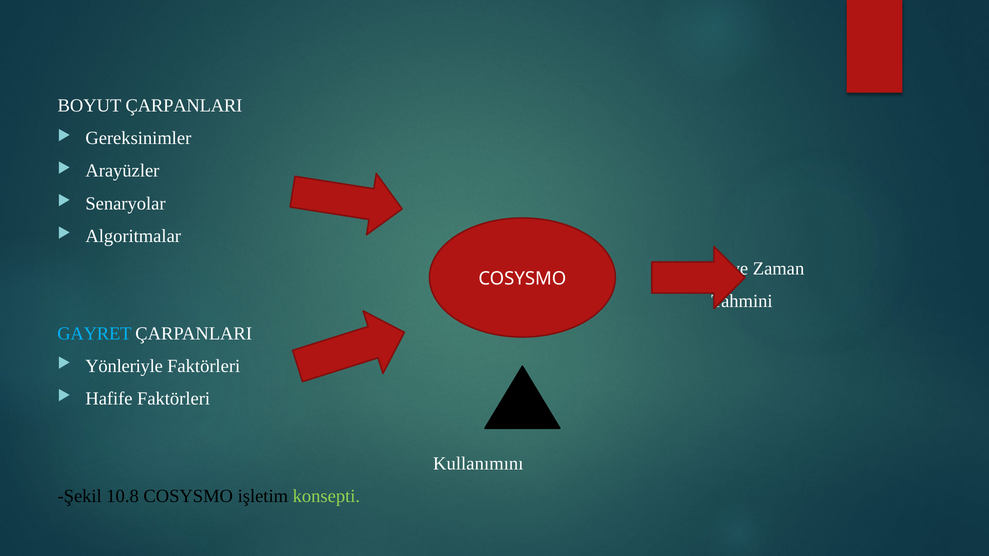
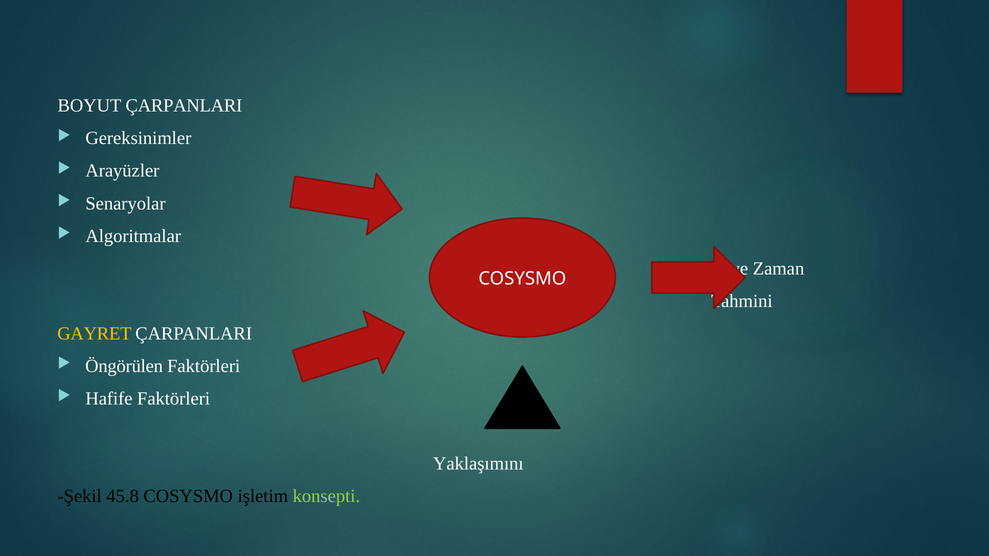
GAYRET colour: light blue -> yellow (94, 334)
Yönleriyle: Yönleriyle -> Öngörülen (124, 366)
Kullanımını: Kullanımını -> Yaklaşımını (478, 464)
10.8: 10.8 -> 45.8 (123, 497)
